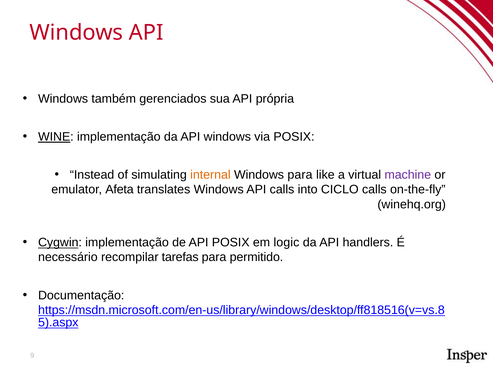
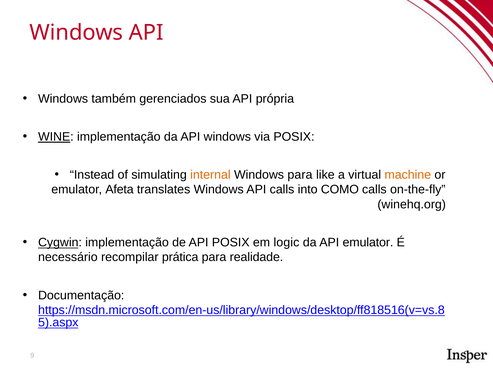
machine colour: purple -> orange (408, 175)
CICLO: CICLO -> COMO (340, 189)
API handlers: handlers -> emulator (368, 242)
tarefas: tarefas -> prática (180, 257)
permitido: permitido -> realidade (256, 257)
